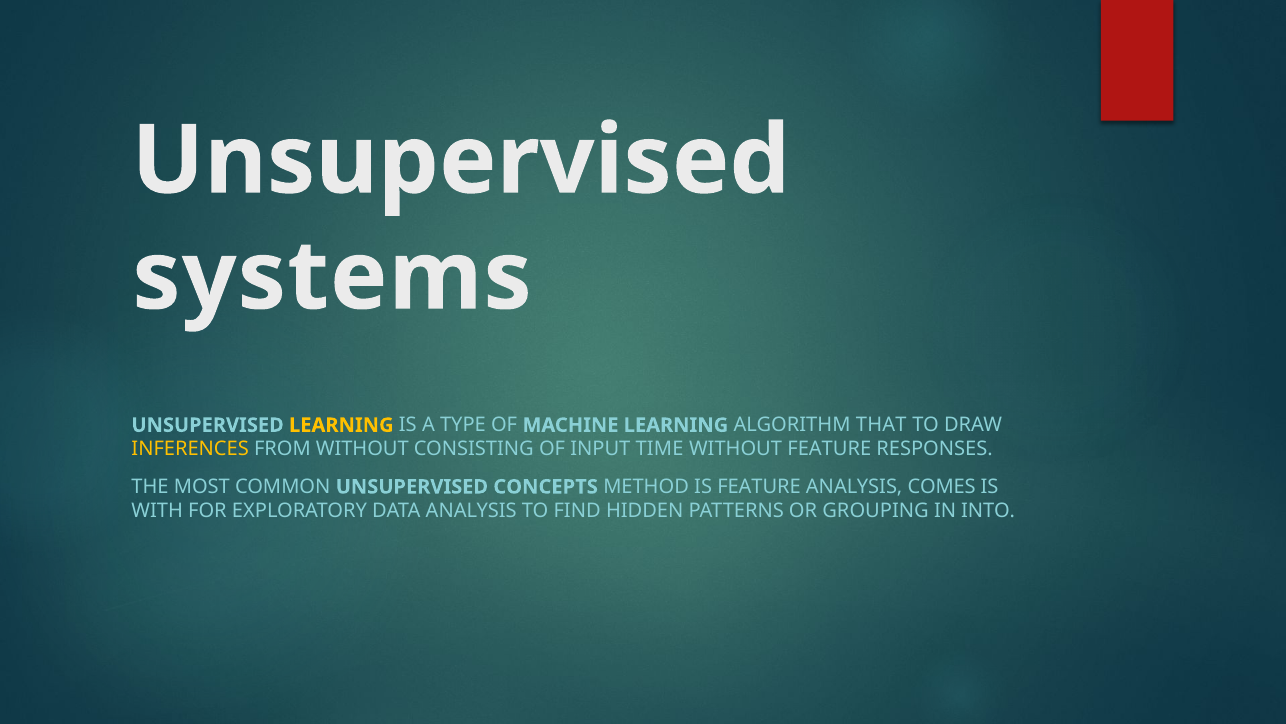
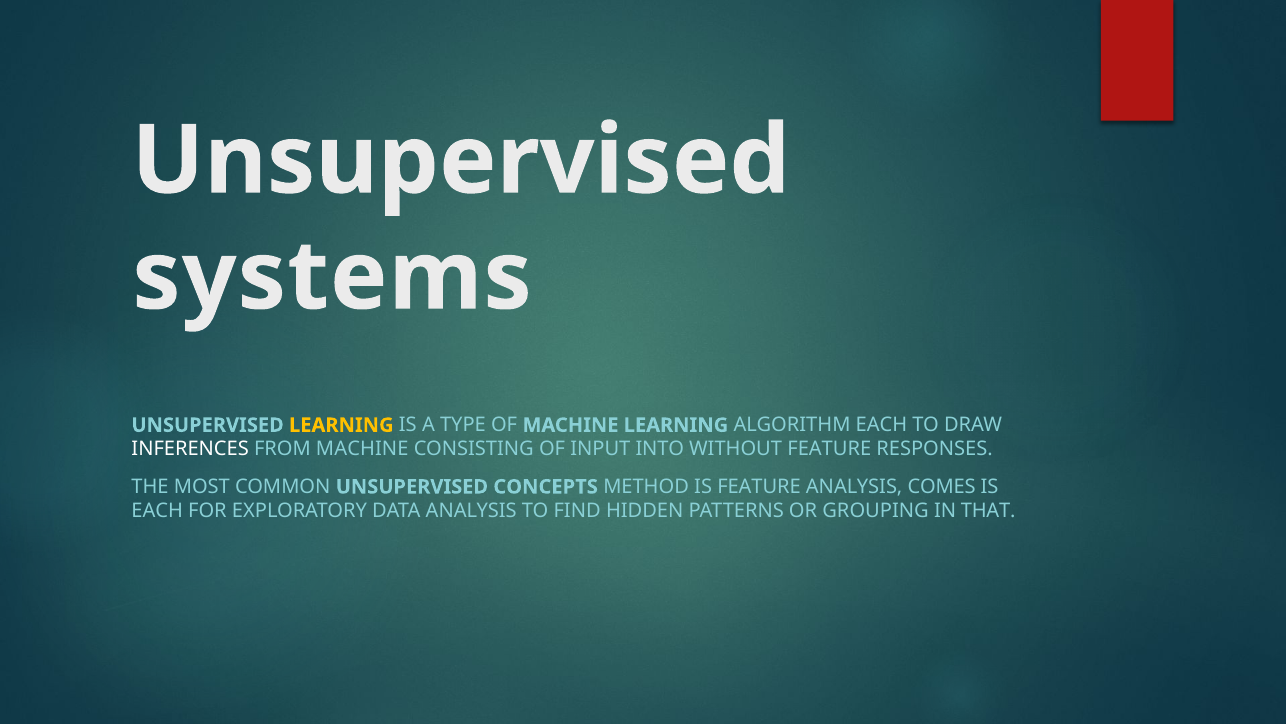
ALGORITHM THAT: THAT -> EACH (881, 425)
INFERENCES colour: yellow -> white (190, 449)
FROM WITHOUT: WITHOUT -> MACHINE (362, 449)
TIME: TIME -> INTO (660, 449)
WITH: WITH -> EACH (157, 511)
INTO: INTO -> THAT (988, 511)
